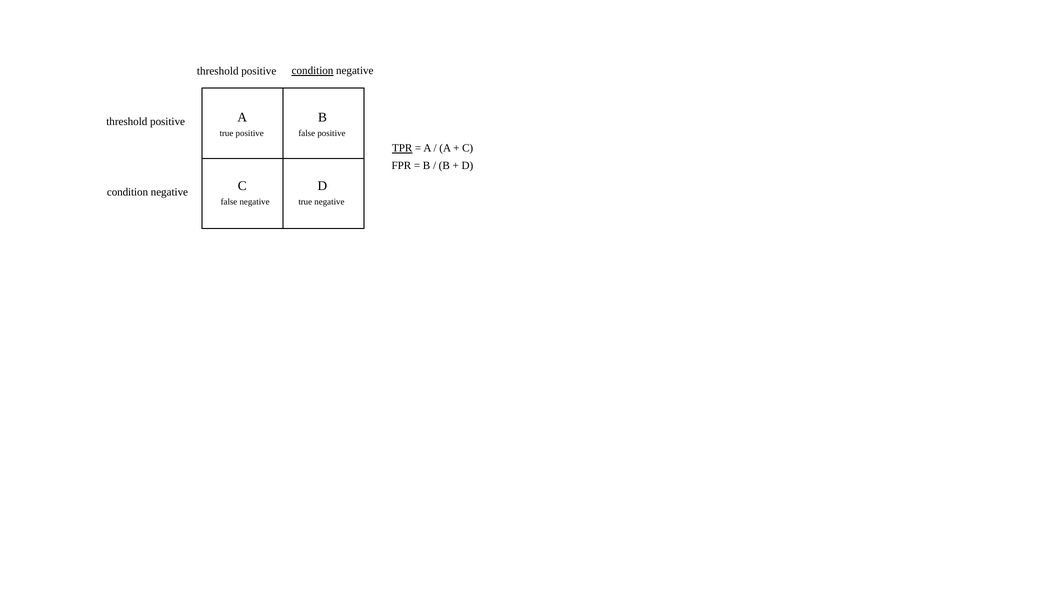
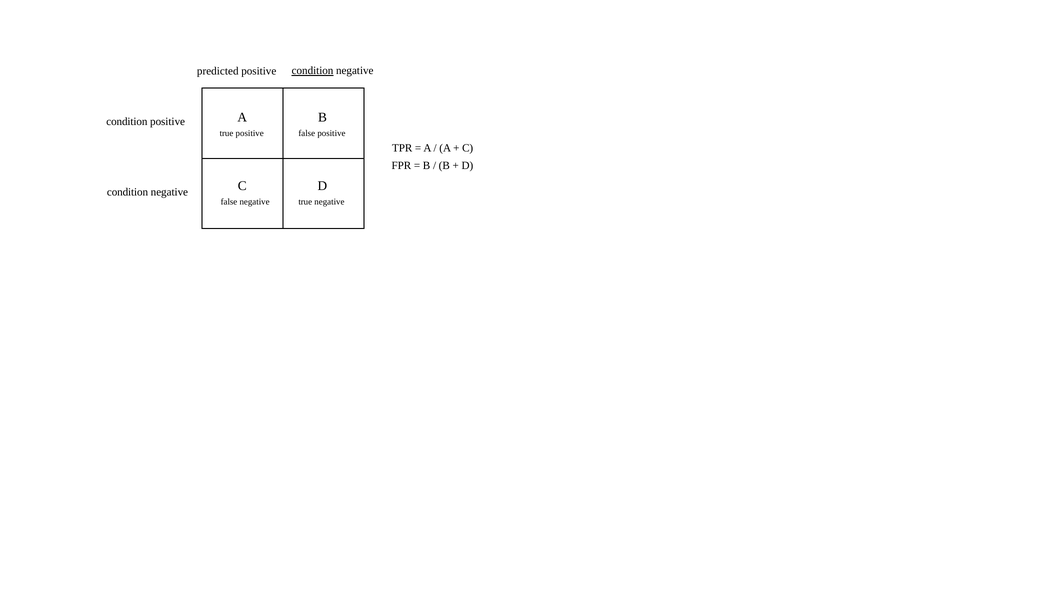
threshold: threshold -> predicted (218, 71)
threshold: threshold -> condition (127, 122)
TPR underline: present -> none (402, 148)
